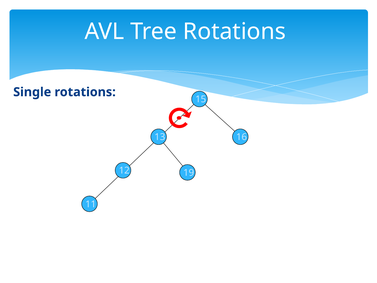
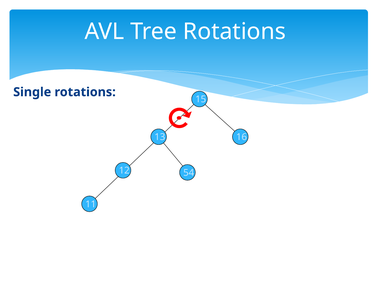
19: 19 -> 54 (189, 173)
